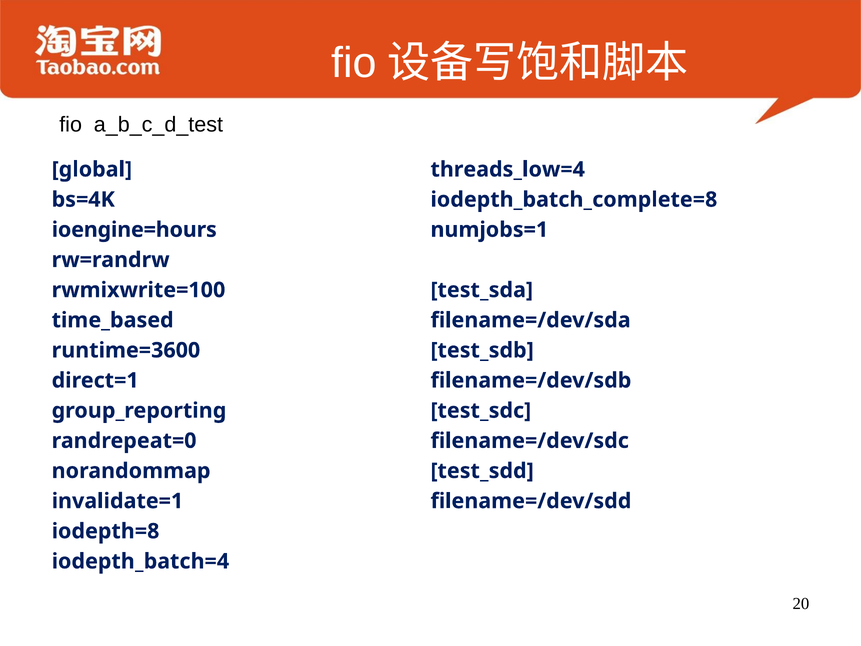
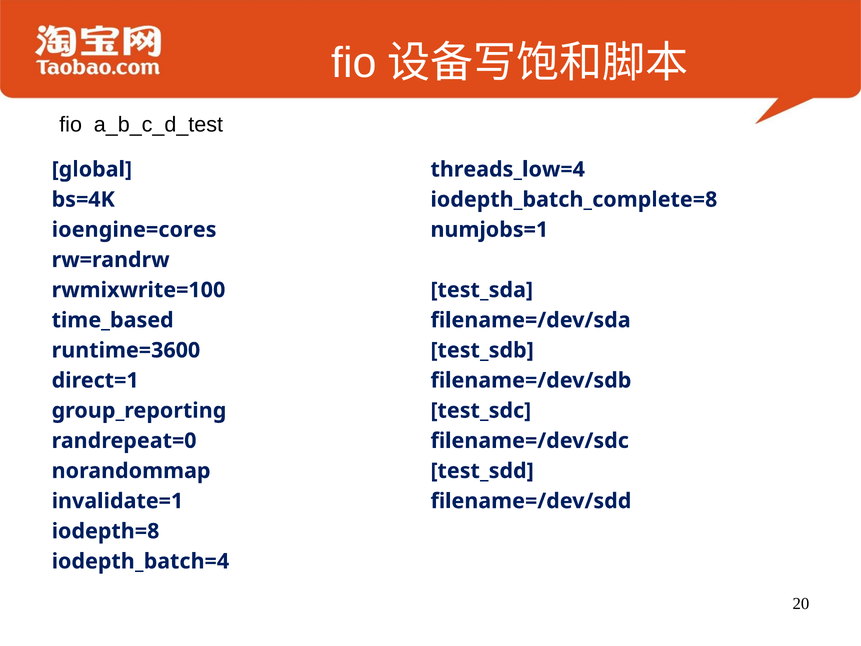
ioengine=hours: ioengine=hours -> ioengine=cores (134, 230)
